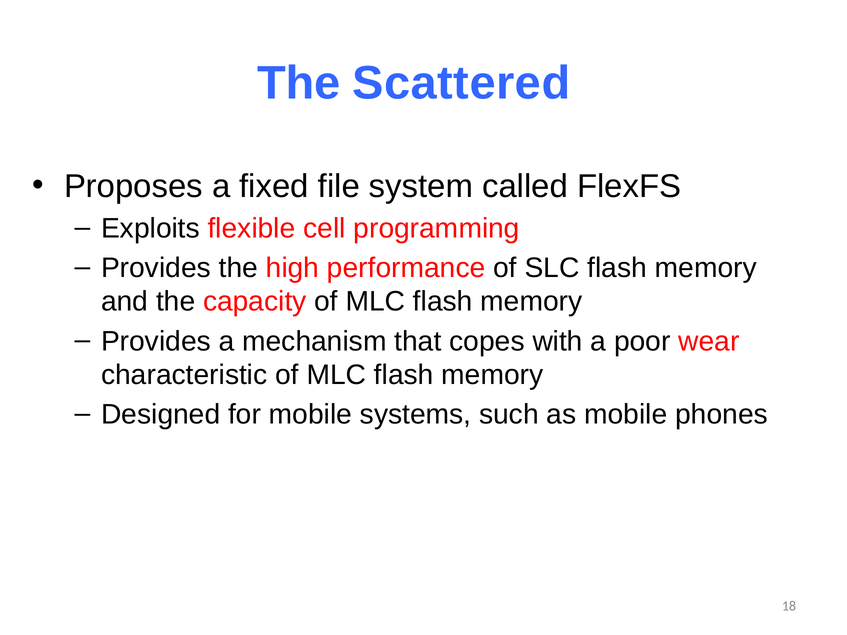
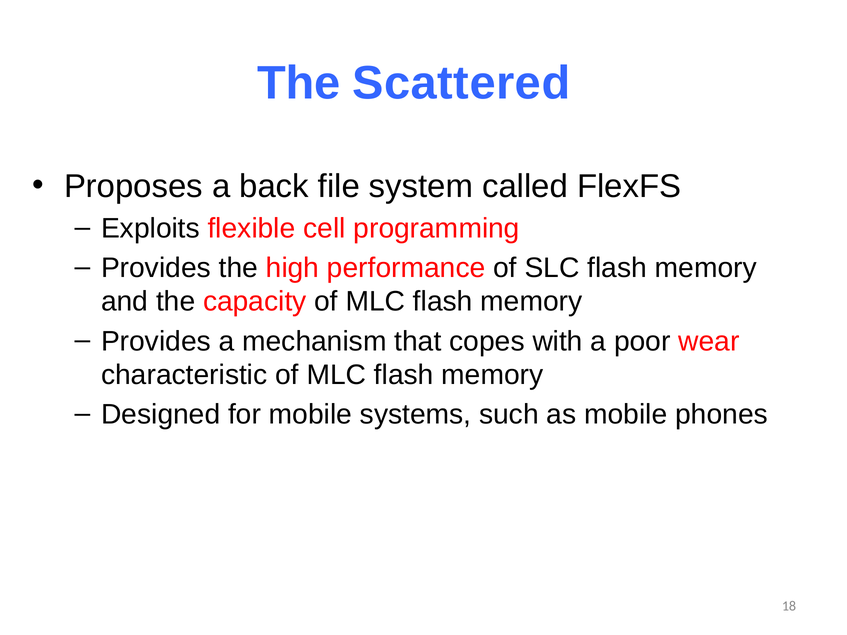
fixed: fixed -> back (274, 186)
